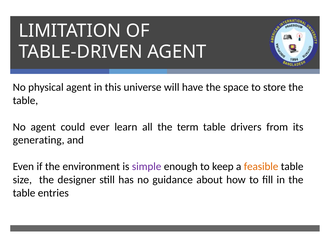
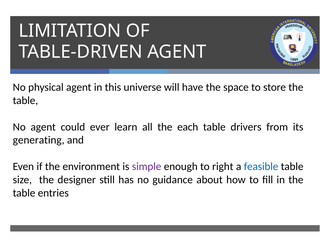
term: term -> each (188, 127)
keep: keep -> right (223, 166)
feasible colour: orange -> blue (261, 166)
